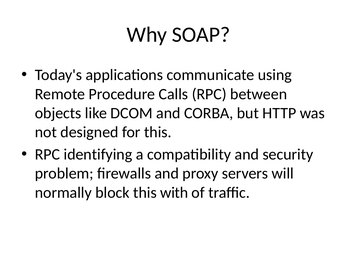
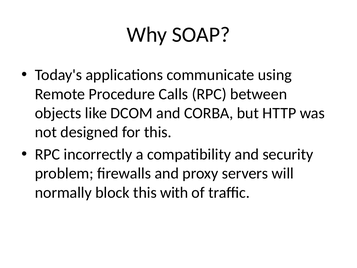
identifying: identifying -> incorrectly (98, 154)
